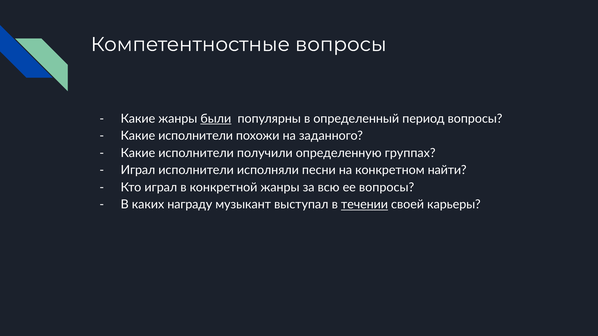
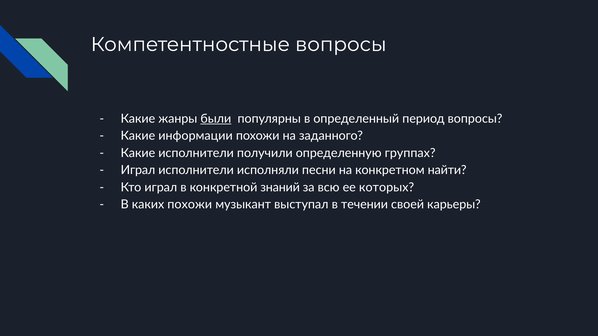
исполнители: исполнители -> информации (196, 136)
конкретной жанры: жанры -> знаний (280, 188)
ее вопросы: вопросы -> которых (387, 188)
каких награду: награду -> похожи (190, 205)
течении underline: present -> none (364, 205)
